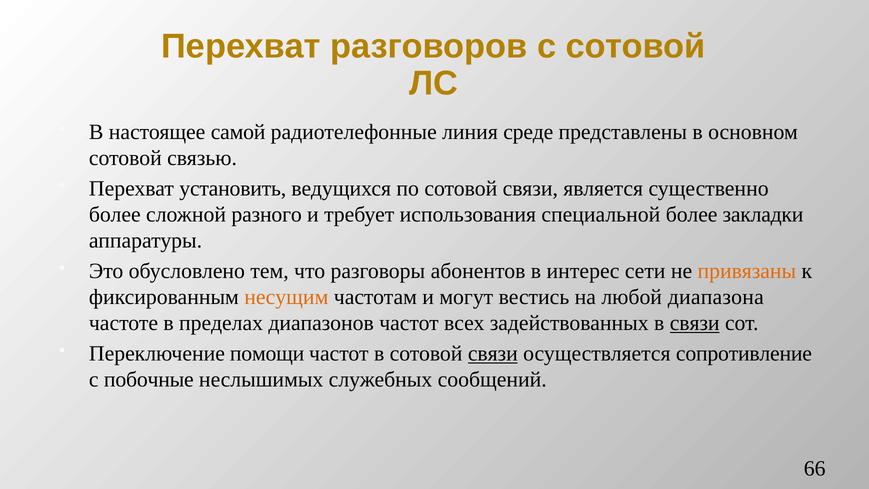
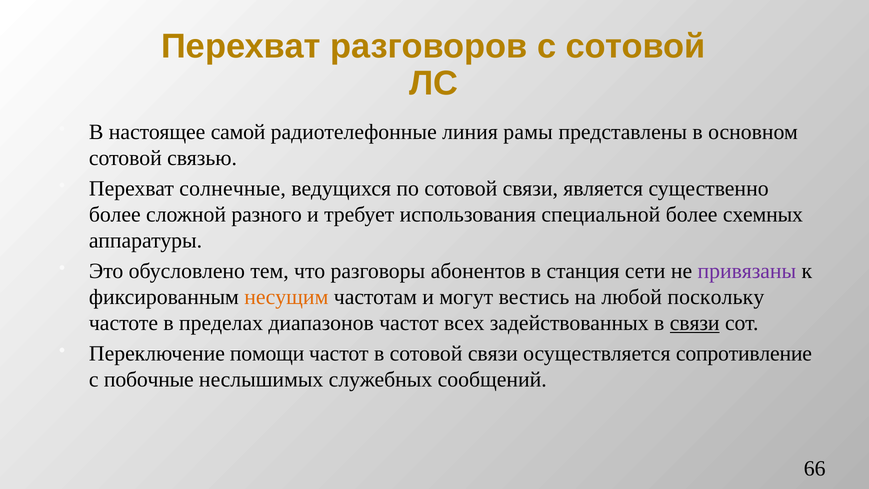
среде: среде -> рамы (528, 132)
установить: установить -> солнечные (233, 188)
закладки: закладки -> схемных (763, 214)
интерес: интерес -> станция (583, 271)
привязаны colour: orange -> purple (747, 271)
диапазона: диапазона -> поскольку (716, 297)
связи underline: present -> none (493, 353)
